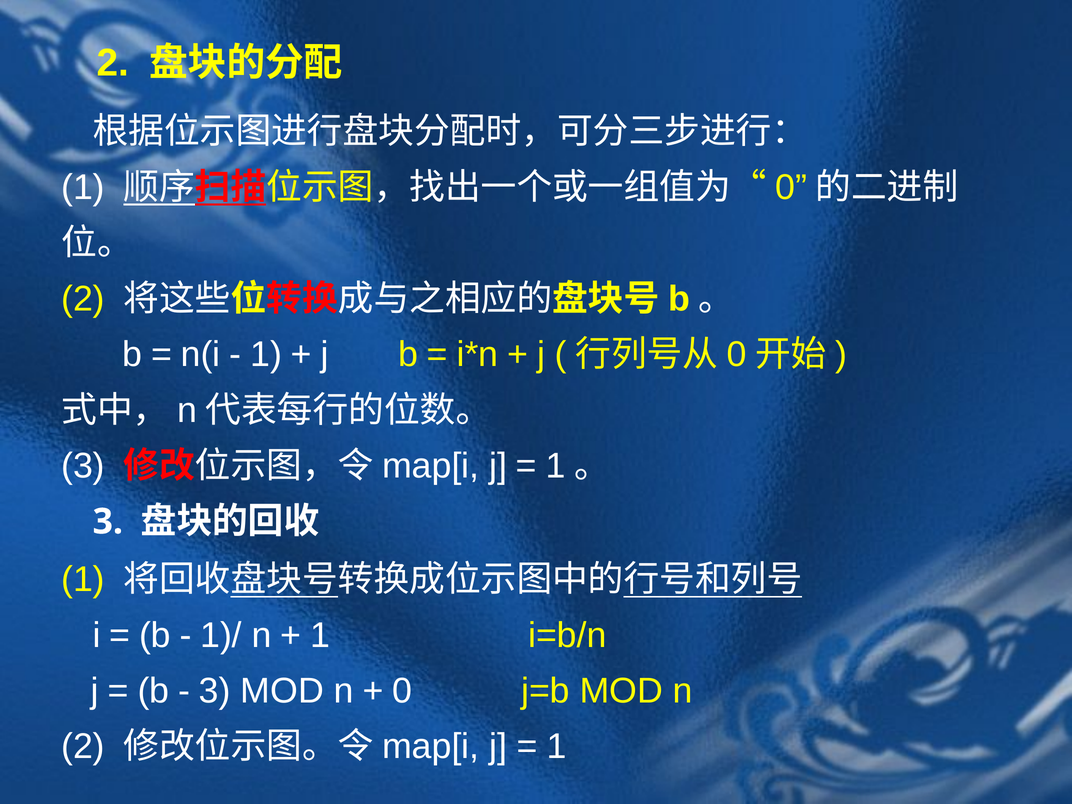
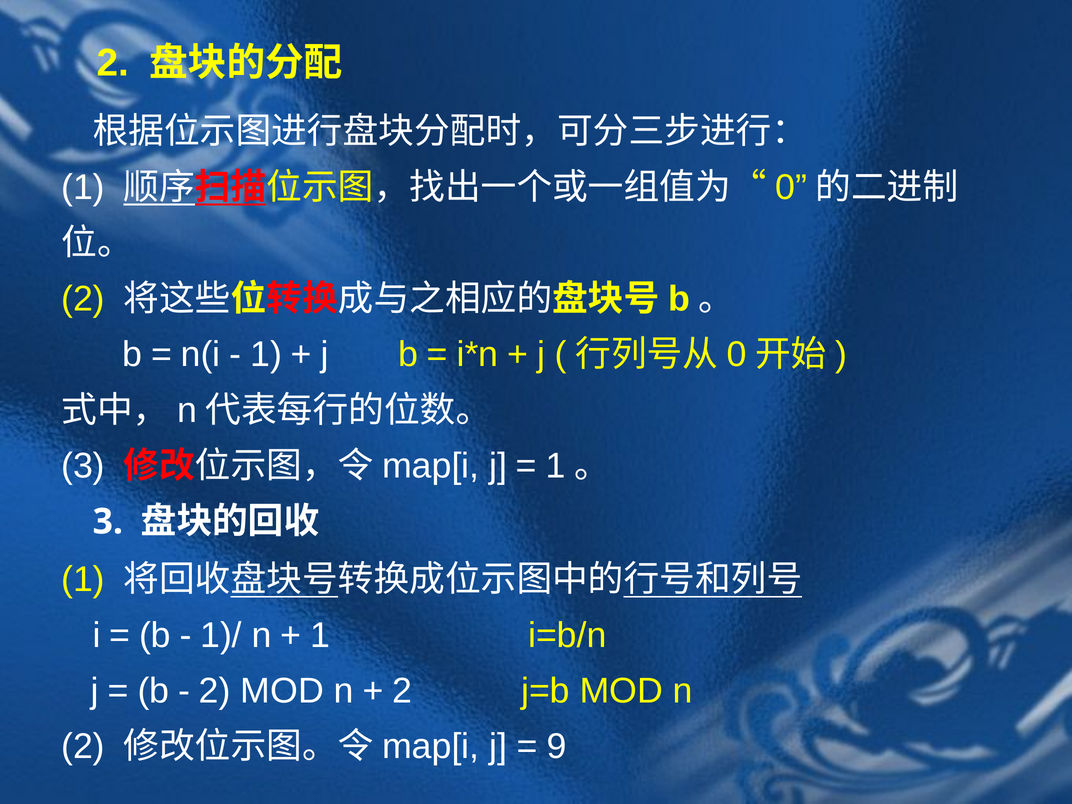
3: 3 -> 2 (215, 691)
0: 0 -> 2 (402, 691)
1: 1 -> 9 (557, 747)
